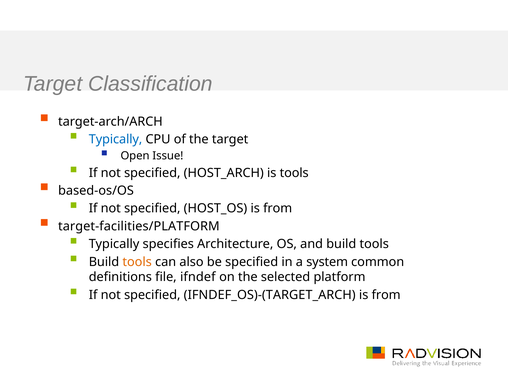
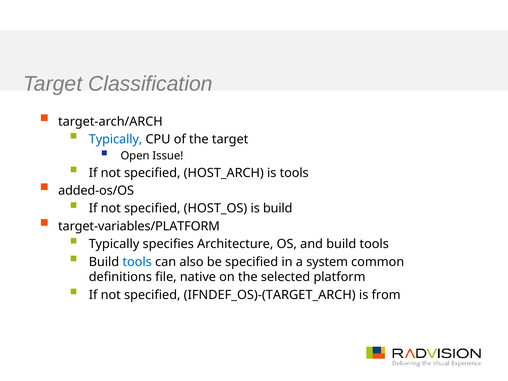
based-os/OS: based-os/OS -> added-os/OS (96, 191)
HOST_OS is from: from -> build (278, 208)
target-facilities/PLATFORM: target-facilities/PLATFORM -> target-variables/PLATFORM (139, 226)
tools colour: orange -> blue (137, 262)
ifndef: ifndef -> native (198, 277)
